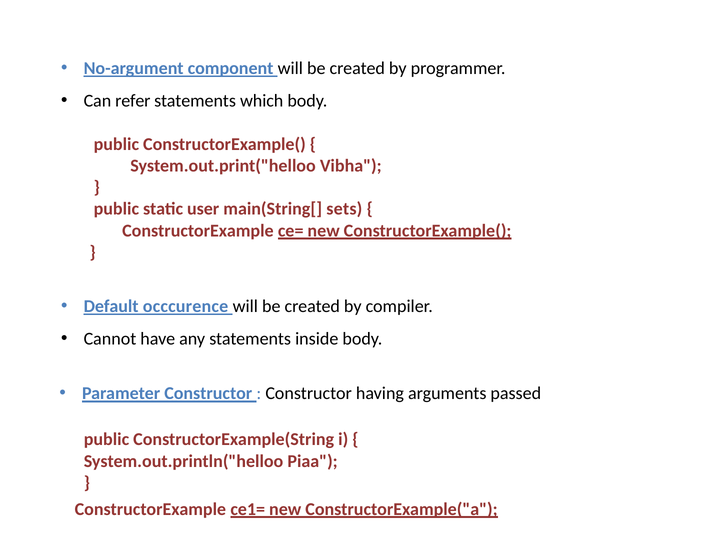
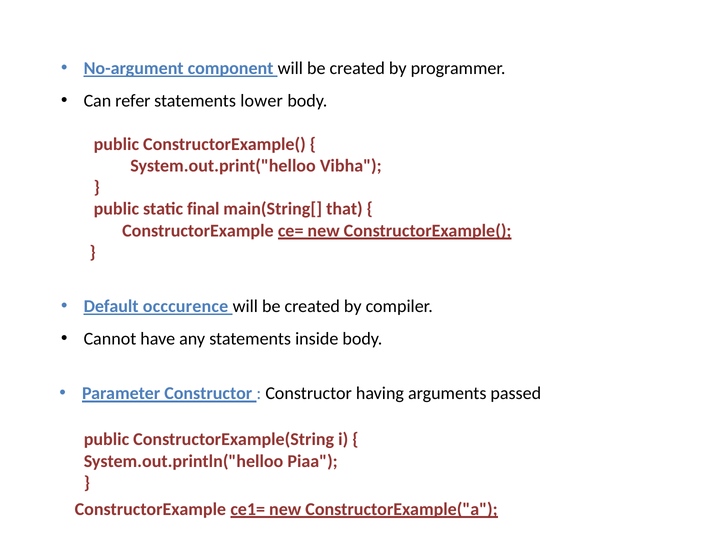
which: which -> lower (262, 101)
user: user -> final (203, 209)
sets: sets -> that (344, 209)
